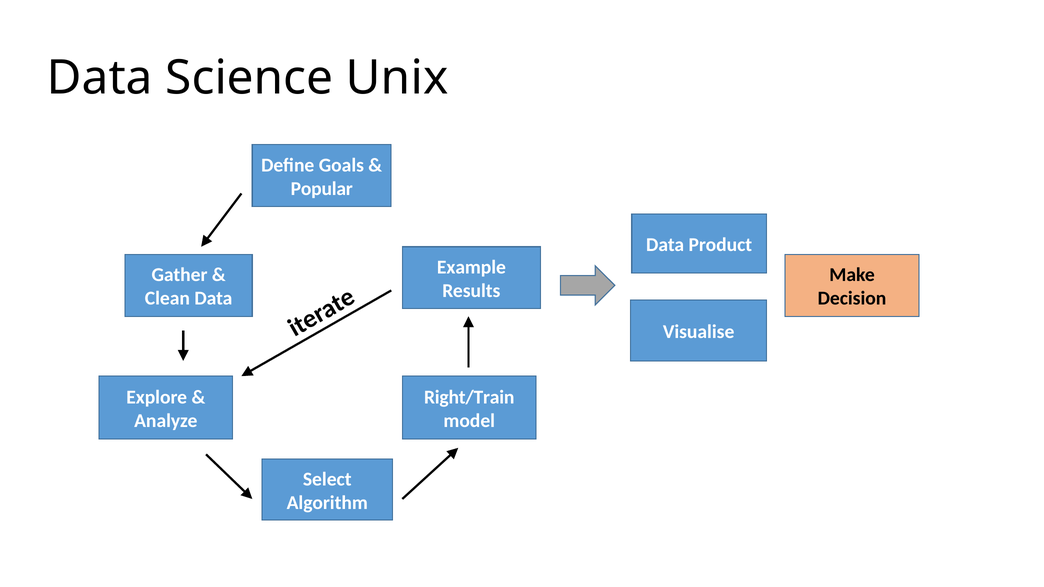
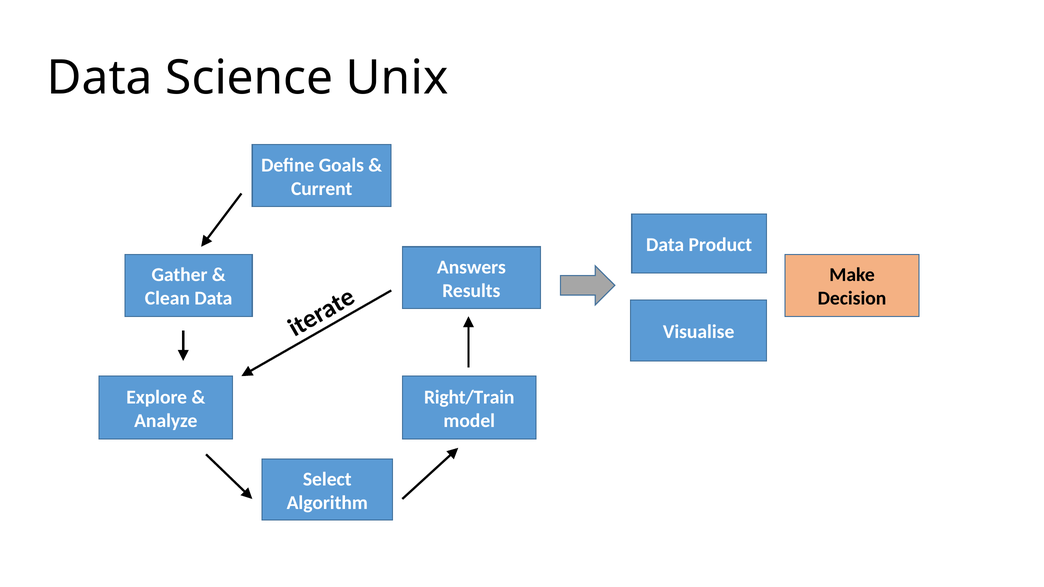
Popular: Popular -> Current (322, 189)
Example: Example -> Answers (471, 267)
